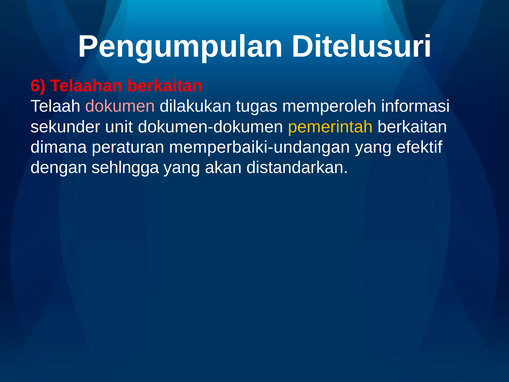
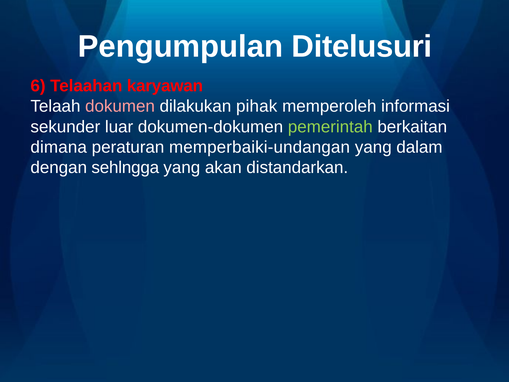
Telaahan berkaitan: berkaitan -> karyawan (165, 86)
tugas: tugas -> pihak (257, 106)
unit: unit -> luar (119, 127)
pemerintah colour: yellow -> light green (330, 127)
efektif: efektif -> dalam (419, 147)
